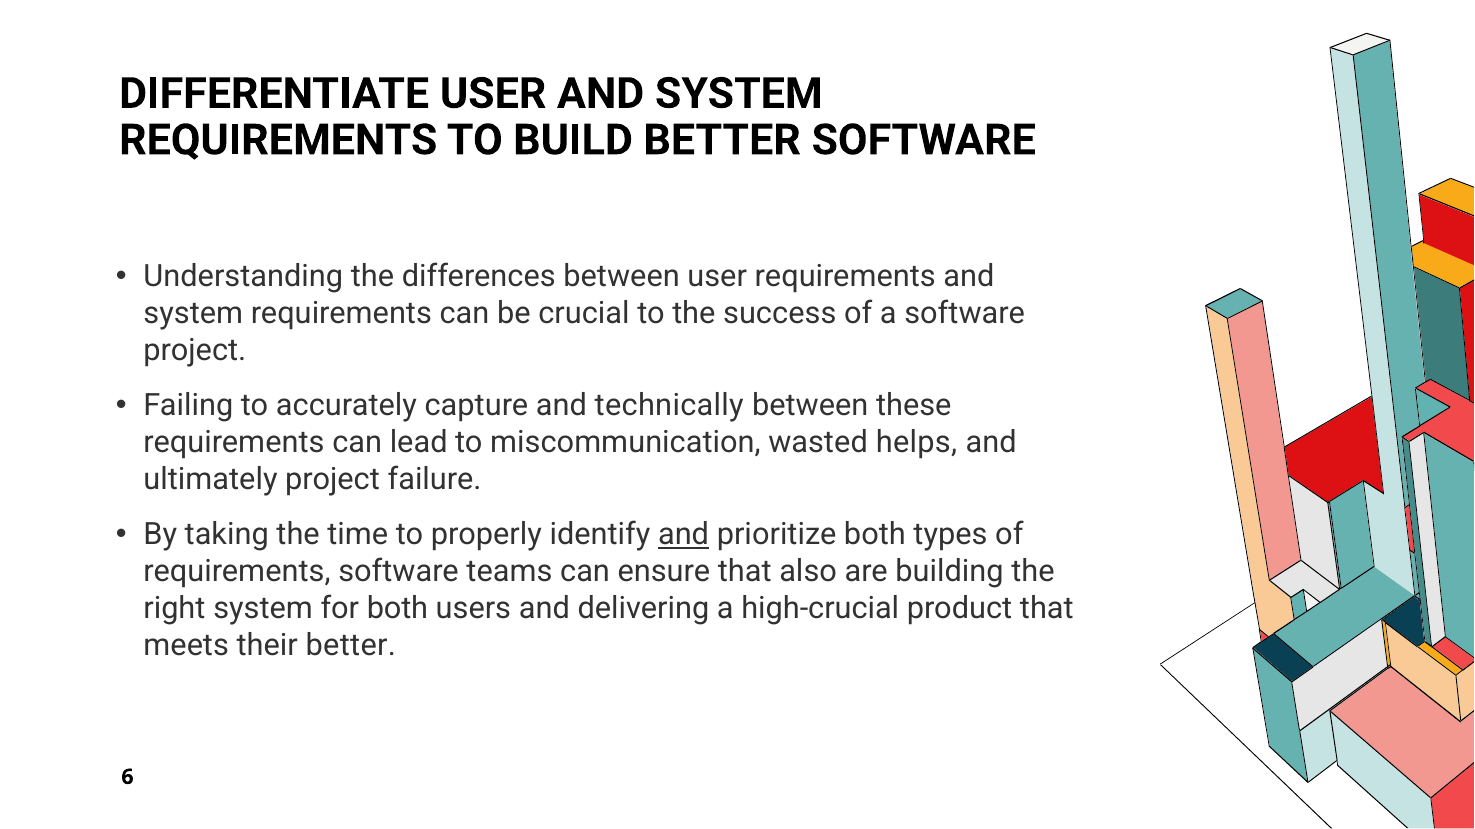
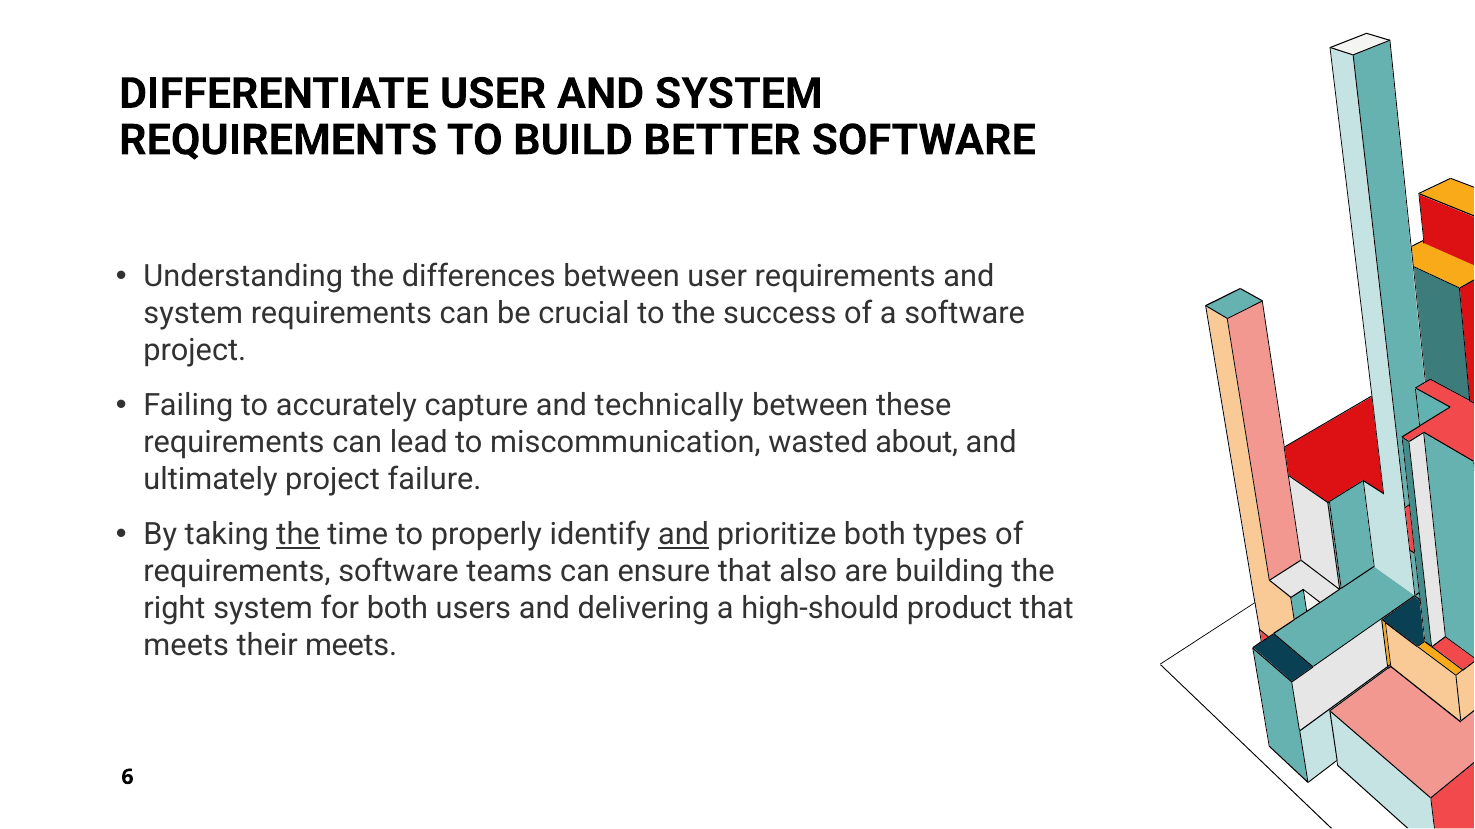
helps: helps -> about (917, 443)
the underline: none -> present (298, 535)
high-crucial: high-crucial -> high-should (820, 609)
their better: better -> meets (351, 646)
